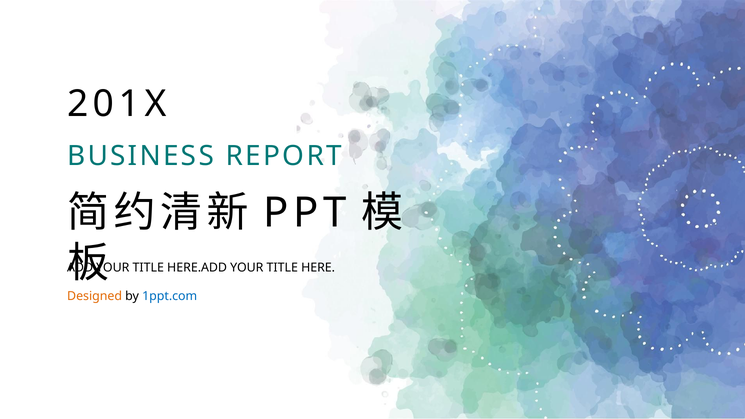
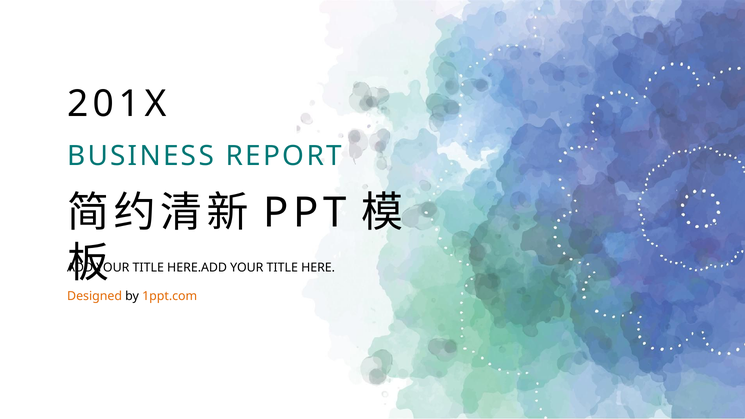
1ppt.com colour: blue -> orange (170, 296)
